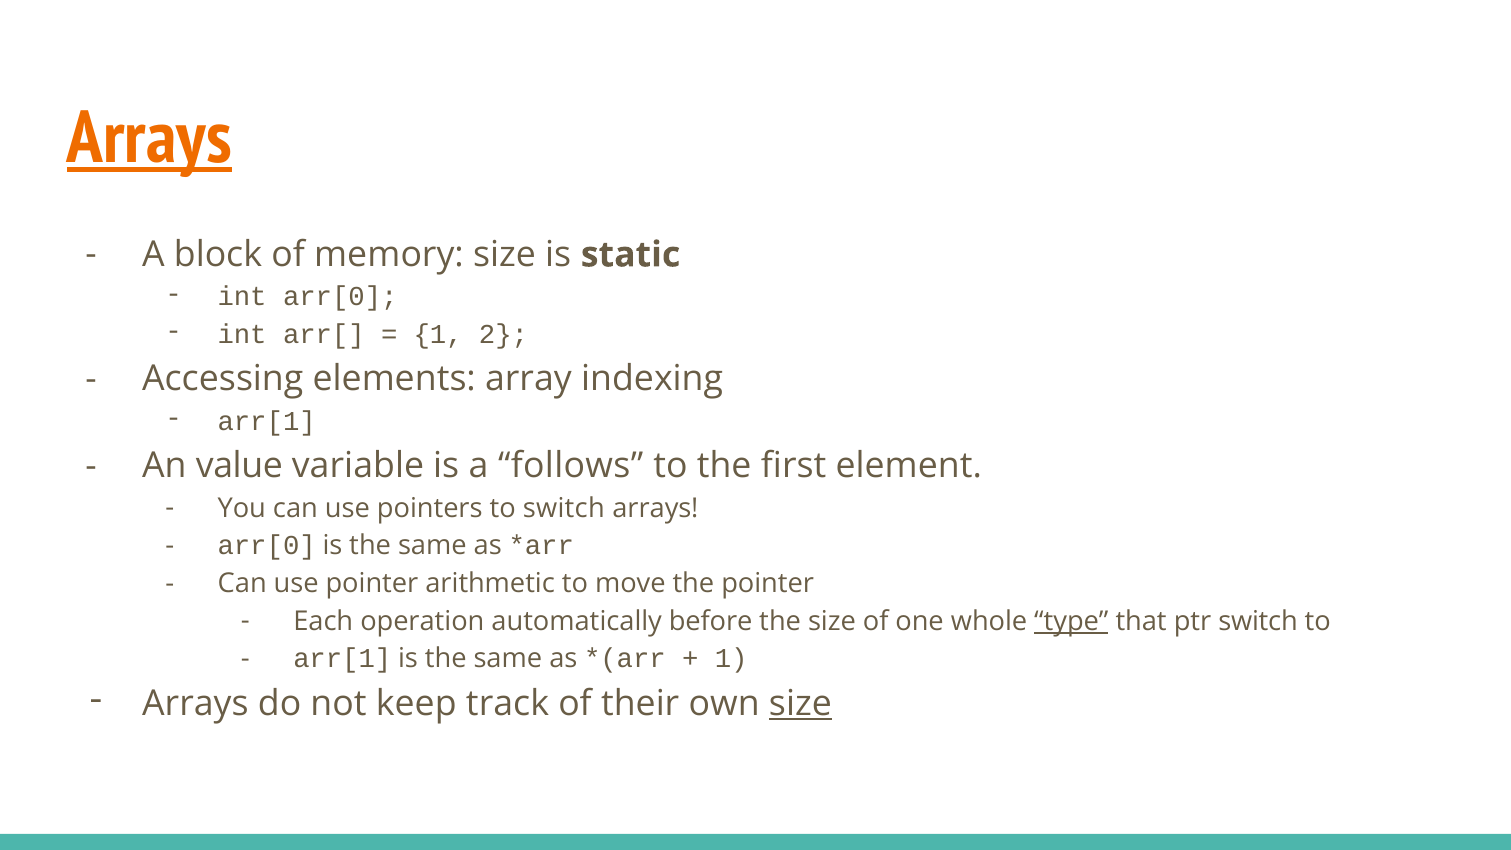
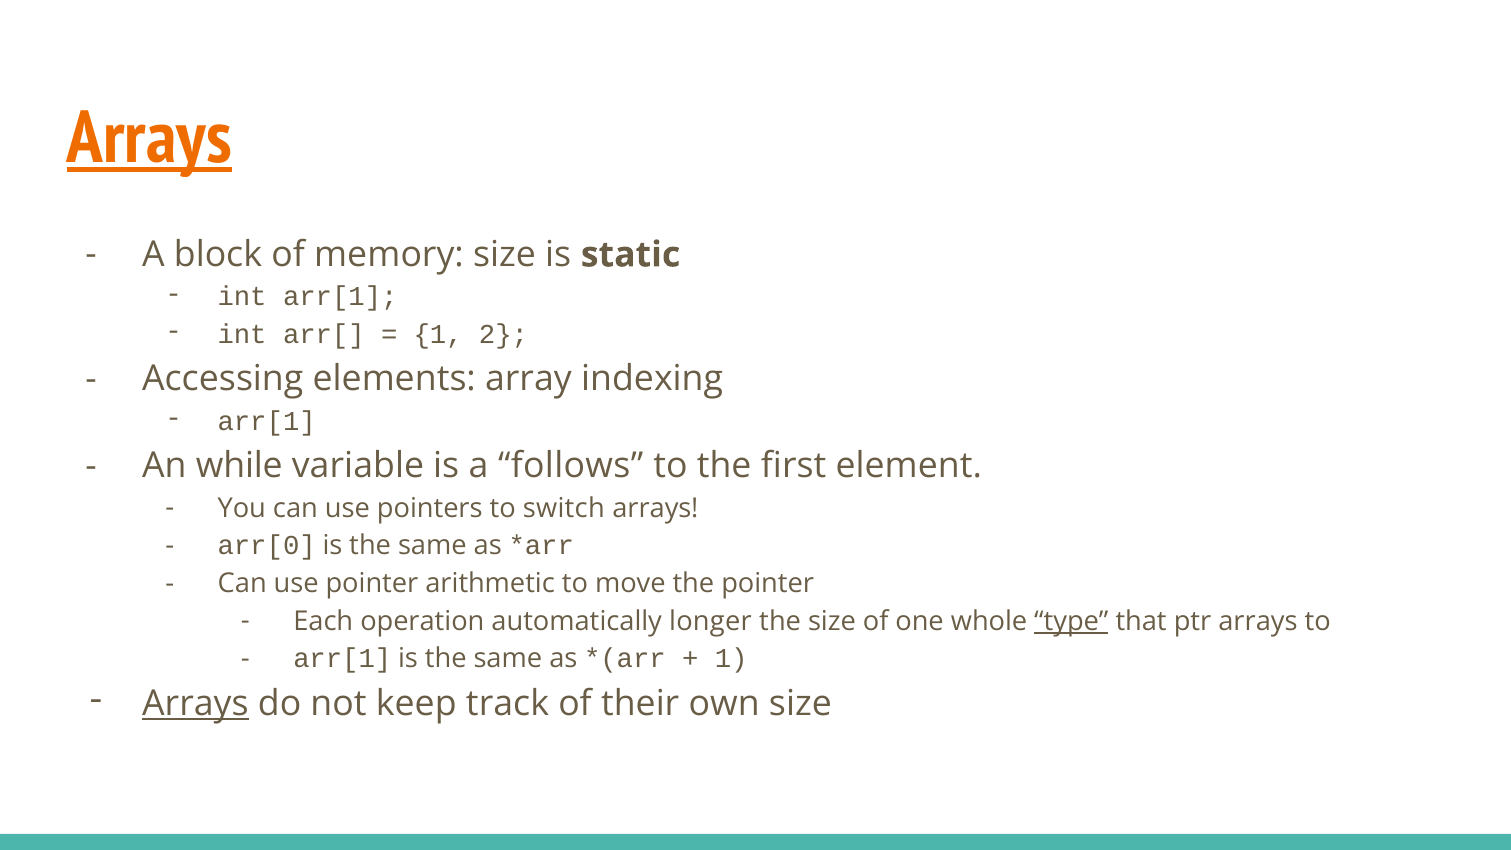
int arr[0: arr[0 -> arr[1 (340, 297)
value: value -> while (239, 466)
before: before -> longer (710, 621)
ptr switch: switch -> arrays (1258, 621)
Arrays underline: none -> present (195, 704)
size underline: present -> none (800, 704)
